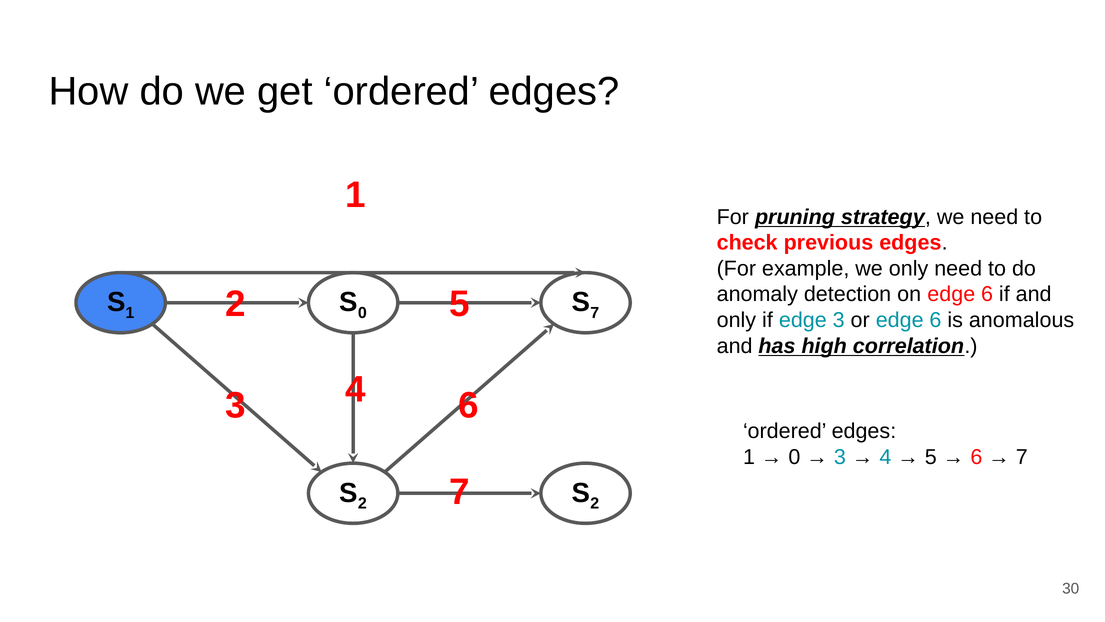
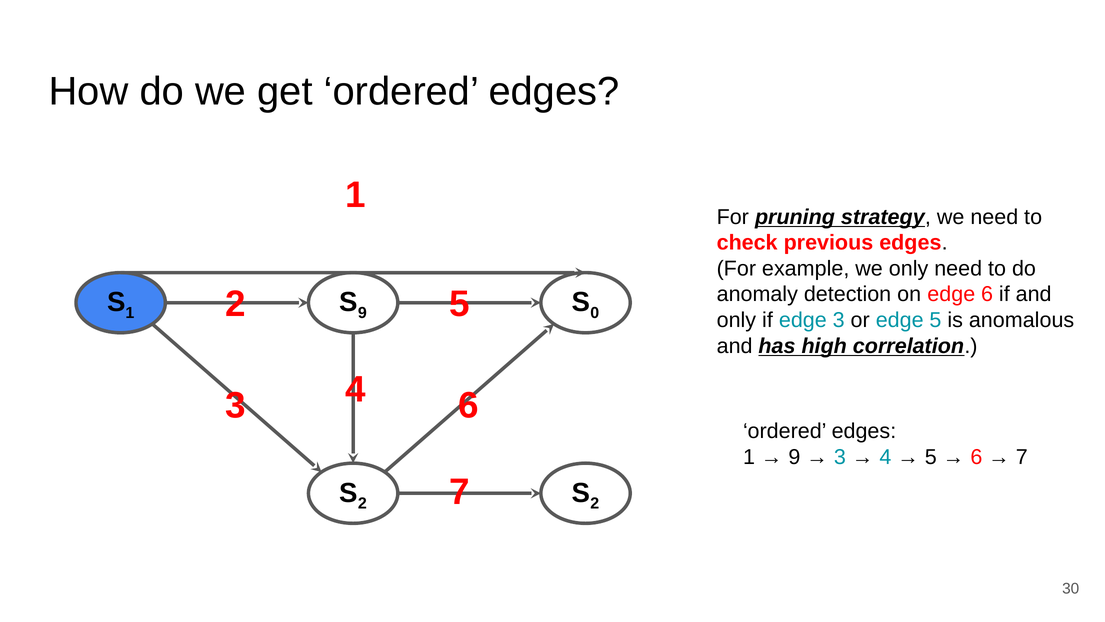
0: 0 -> 9 (362, 313)
7: 7 -> 0 (595, 313)
or edge 6: 6 -> 5 (935, 320)
0: 0 -> 9 (794, 457)
